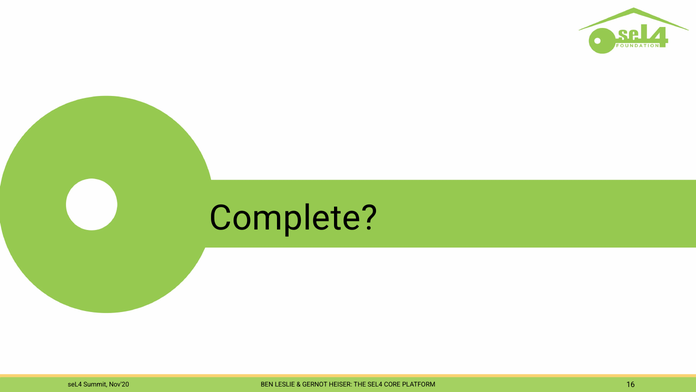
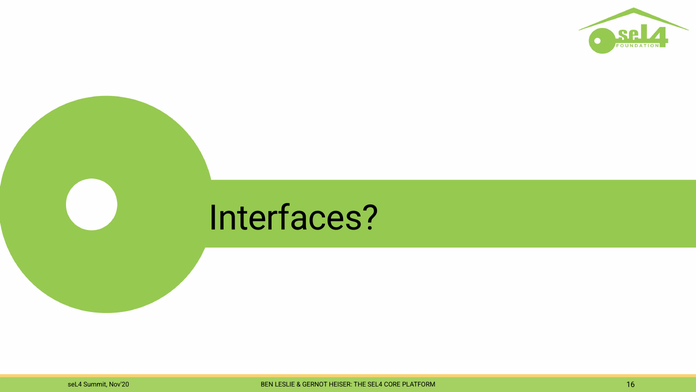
Complete: Complete -> Interfaces (294, 218)
